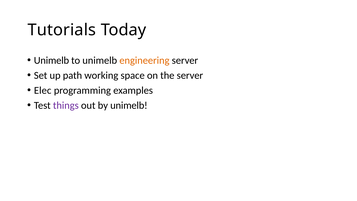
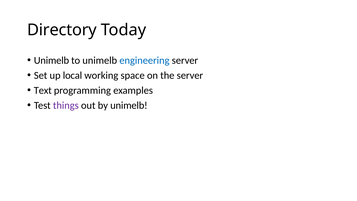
Tutorials: Tutorials -> Directory (62, 30)
engineering colour: orange -> blue (144, 60)
path: path -> local (72, 75)
Elec: Elec -> Text (43, 90)
